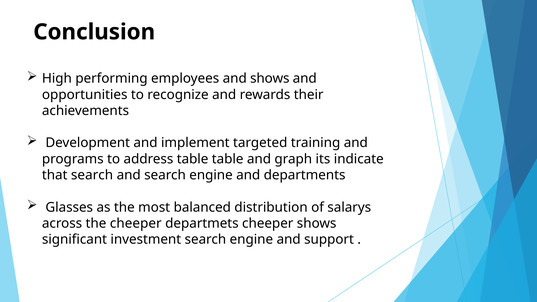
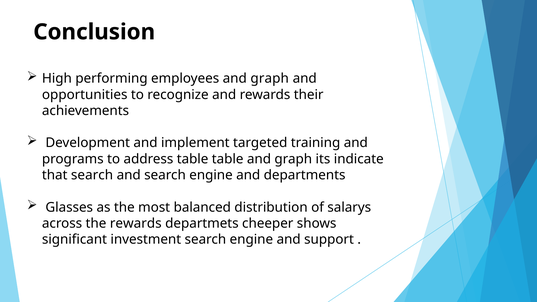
employees and shows: shows -> graph (270, 78)
the cheeper: cheeper -> rewards (136, 223)
